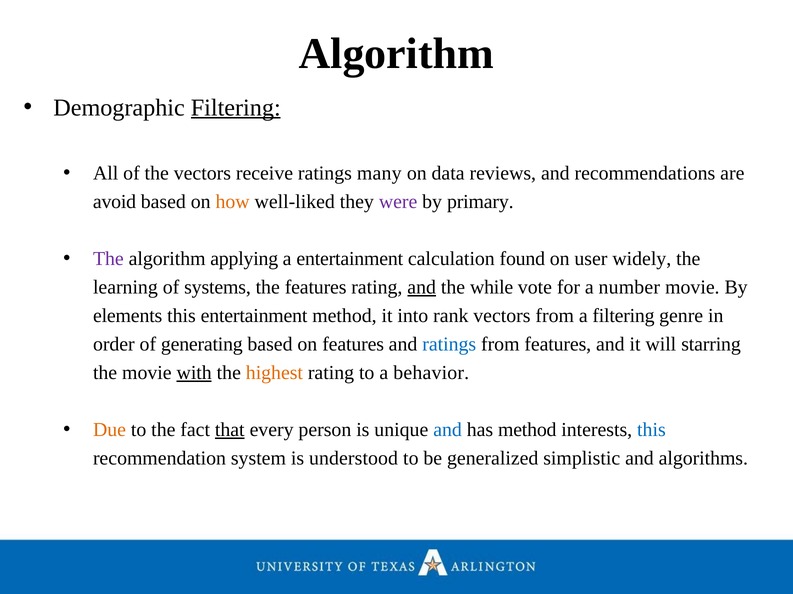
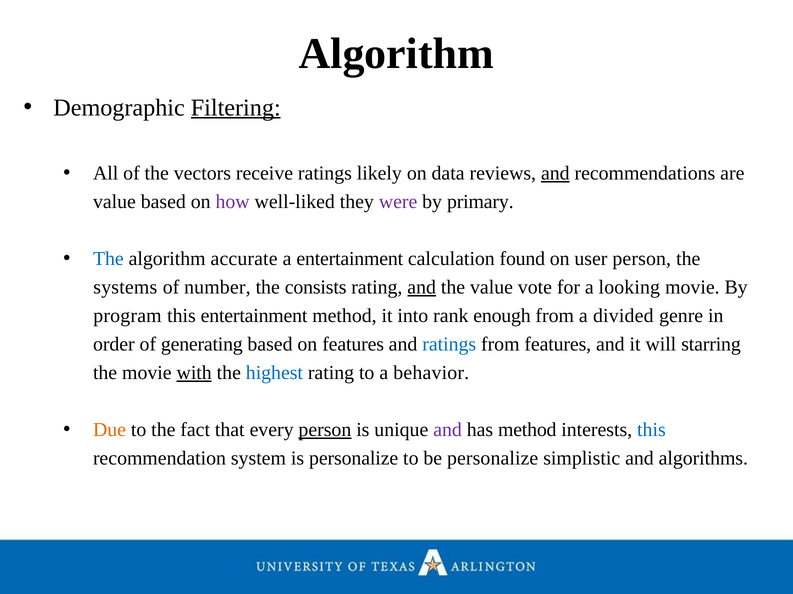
many: many -> likely (379, 173)
and underline: none -> present (555, 173)
avoid: avoid -> value (114, 202)
how colour: orange -> purple (233, 202)
The colour: purple -> blue (108, 259)
applying: applying -> accurate (244, 259)
user widely: widely -> person (642, 259)
learning: learning -> systems (125, 288)
systems: systems -> number (217, 288)
the features: features -> consists (316, 288)
the while: while -> value (492, 288)
number: number -> looking (629, 288)
elements: elements -> program (127, 316)
rank vectors: vectors -> enough (502, 316)
a filtering: filtering -> divided (623, 316)
highest colour: orange -> blue (274, 373)
that underline: present -> none (230, 430)
person underline: none -> present (325, 430)
and colour: blue -> purple (448, 430)
is understood: understood -> personalize (354, 459)
be generalized: generalized -> personalize (493, 459)
